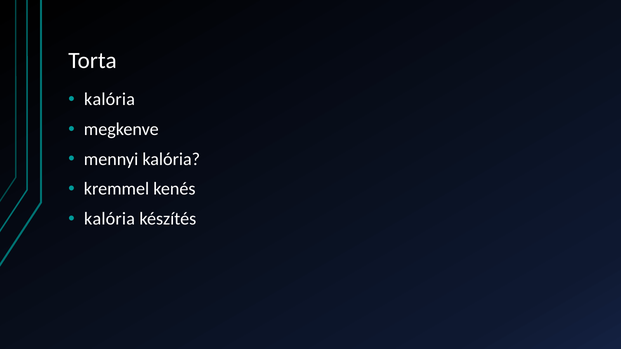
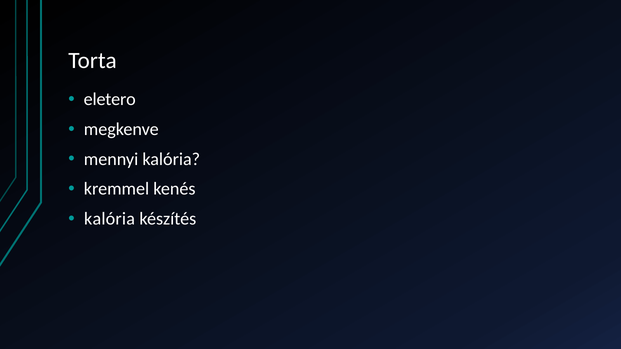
kalória: kalória -> eletero (110, 99)
